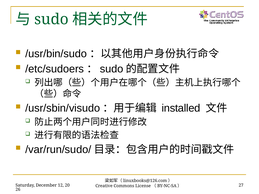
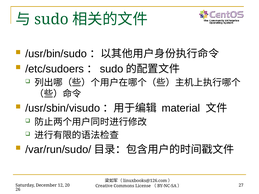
installed: installed -> material (181, 108)
